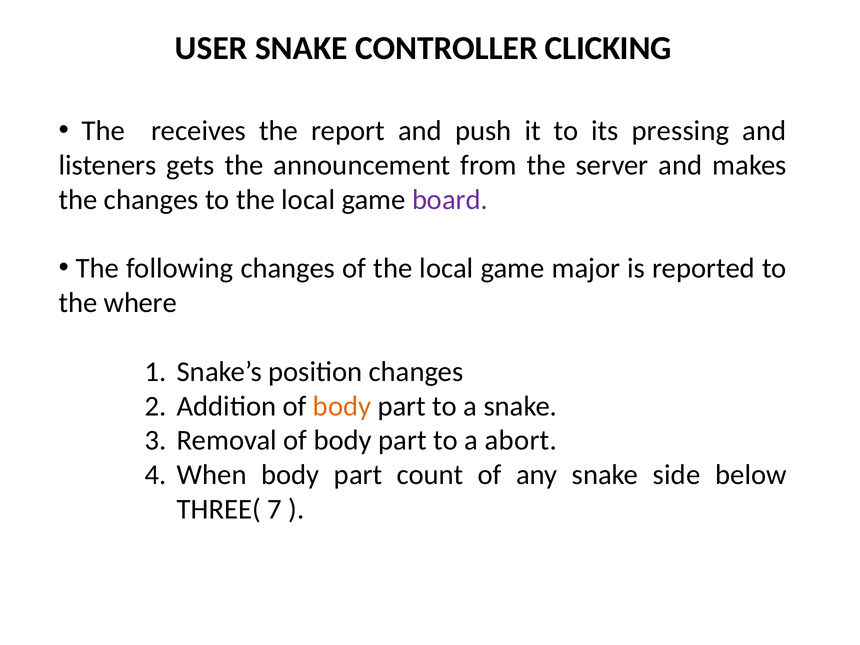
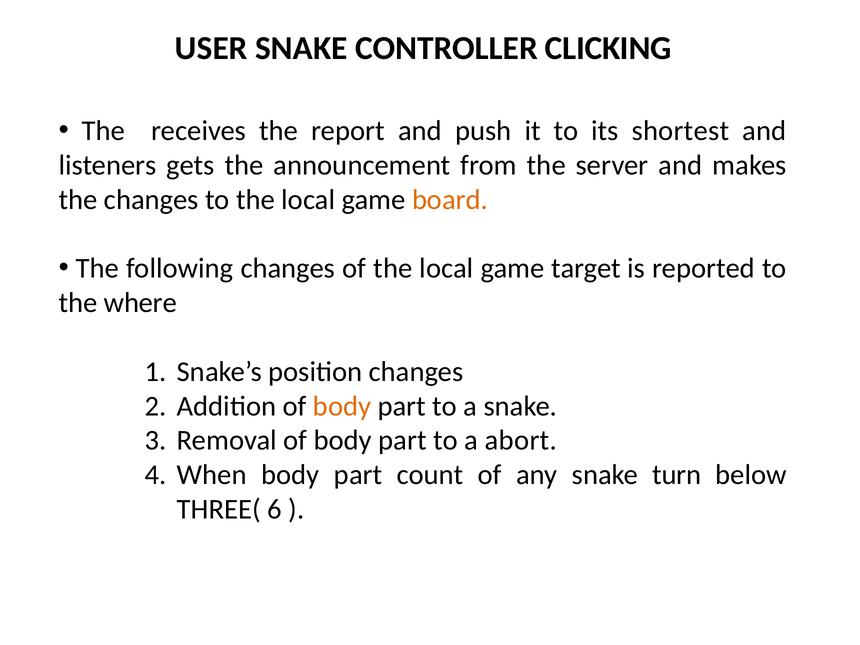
pressing: pressing -> shortest (680, 131)
board colour: purple -> orange (450, 200)
major: major -> target (586, 269)
side: side -> turn (677, 475)
7: 7 -> 6 (275, 509)
